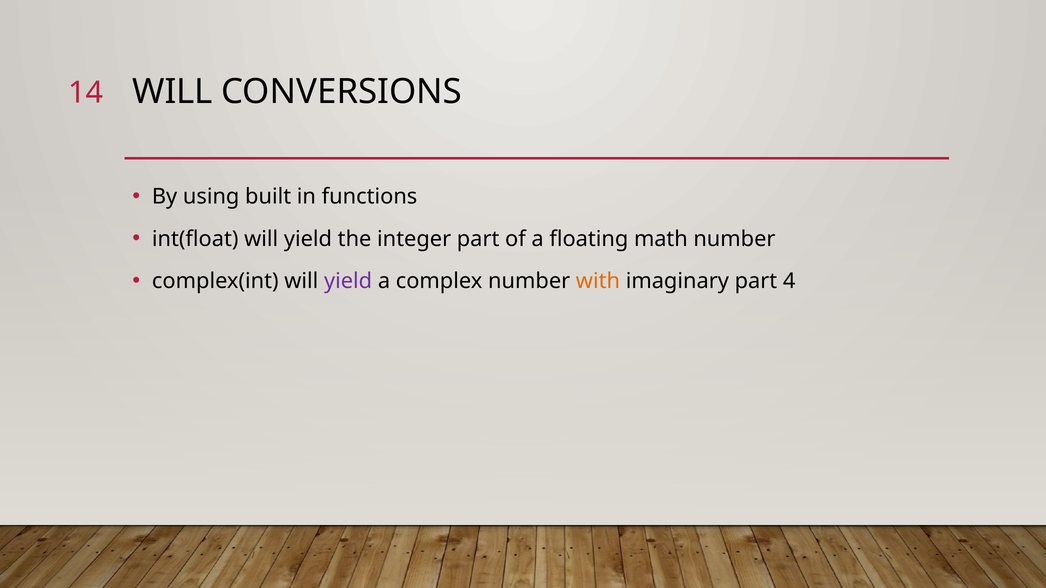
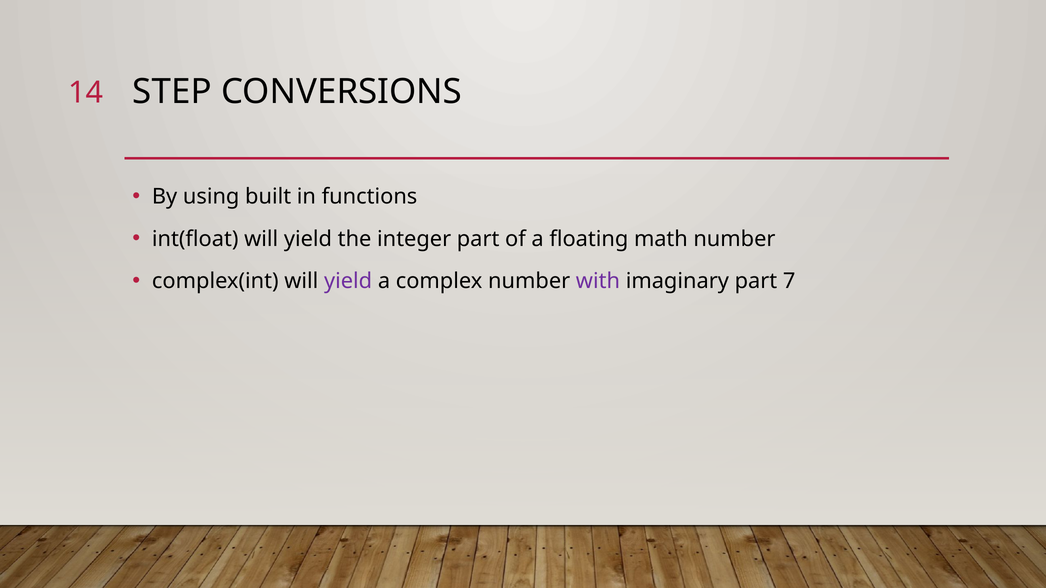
14 WILL: WILL -> STEP (172, 92)
with colour: orange -> purple (598, 281)
4: 4 -> 7 (789, 281)
